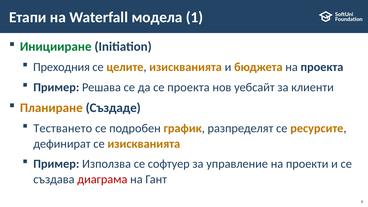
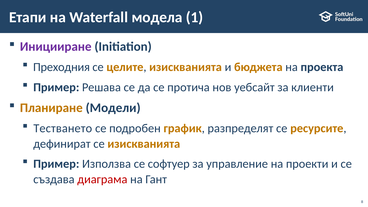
Иницииране colour: green -> purple (56, 47)
се проекта: проекта -> протича (188, 87)
Създаде: Създаде -> Модели (113, 108)
